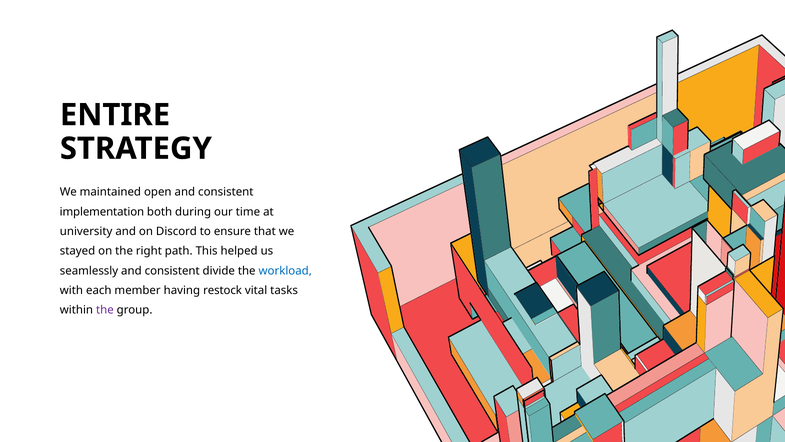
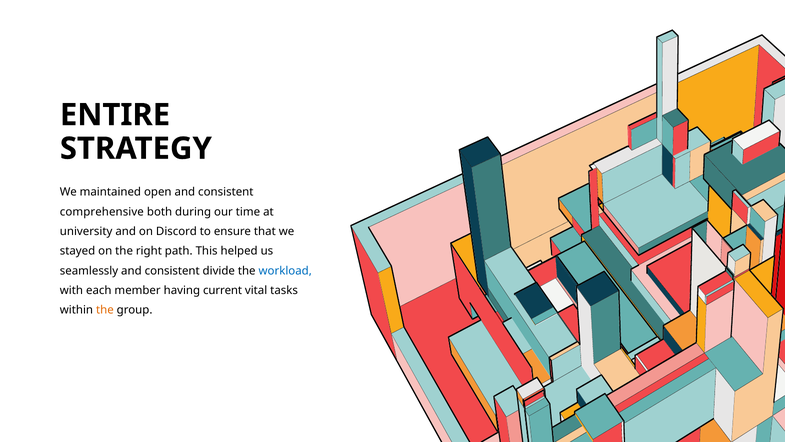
implementation: implementation -> comprehensive (102, 212)
restock: restock -> current (223, 290)
the colour: purple -> orange (105, 310)
